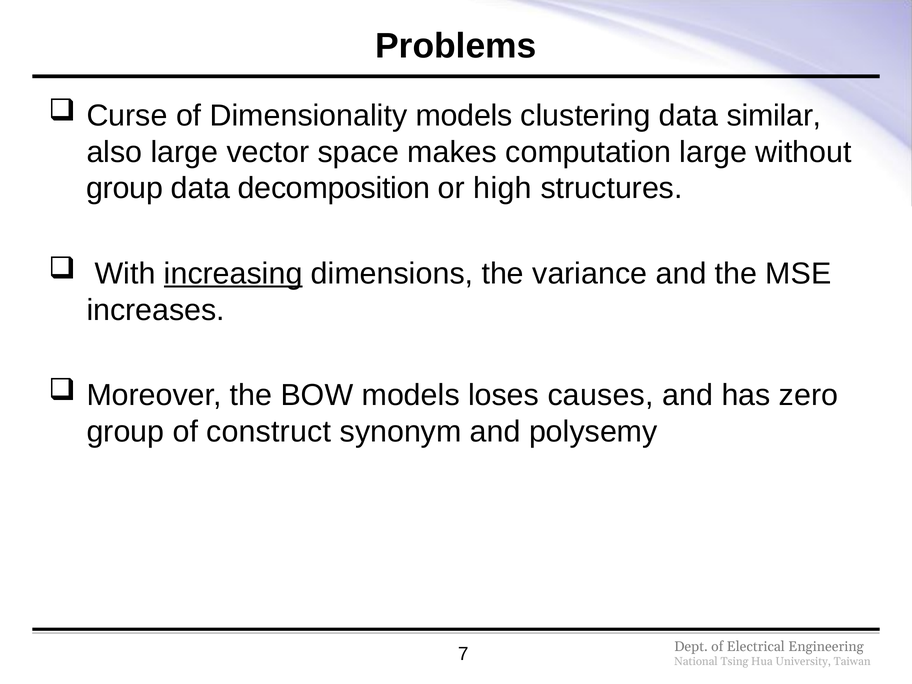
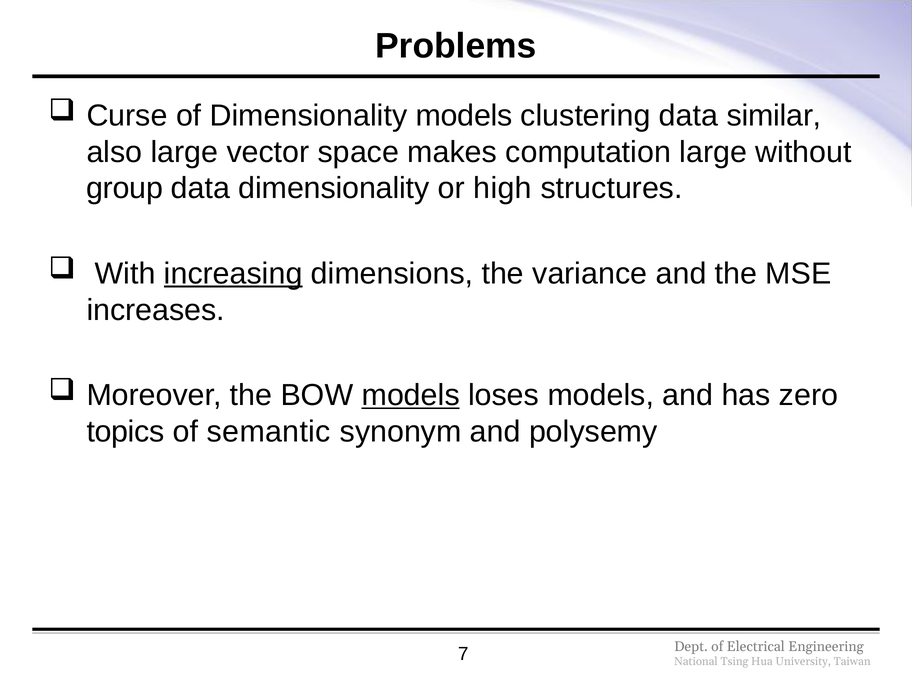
data decomposition: decomposition -> dimensionality (334, 188)
models underline: none -> present (411, 395)
loses causes: causes -> models (601, 395)
group: group -> topics (126, 432)
construct: construct -> semantic (269, 432)
